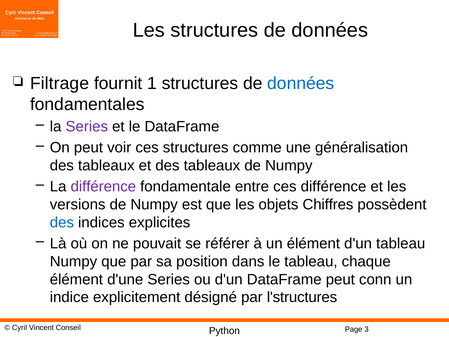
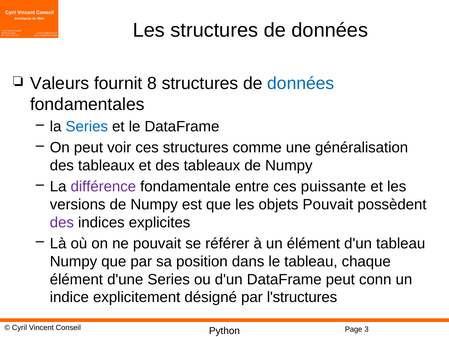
Filtrage: Filtrage -> Valeurs (60, 83)
1: 1 -> 8 (152, 83)
Series colour: purple -> blue (87, 127)
ces différence: différence -> puissante (333, 186)
objets Chiffres: Chiffres -> Pouvait (328, 204)
des colour: blue -> purple (62, 222)
